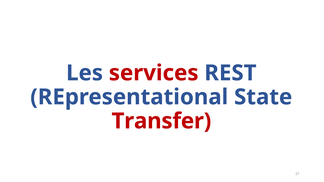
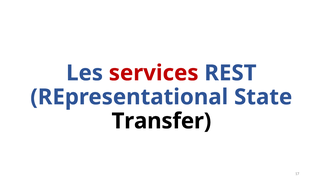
Transfer colour: red -> black (161, 121)
